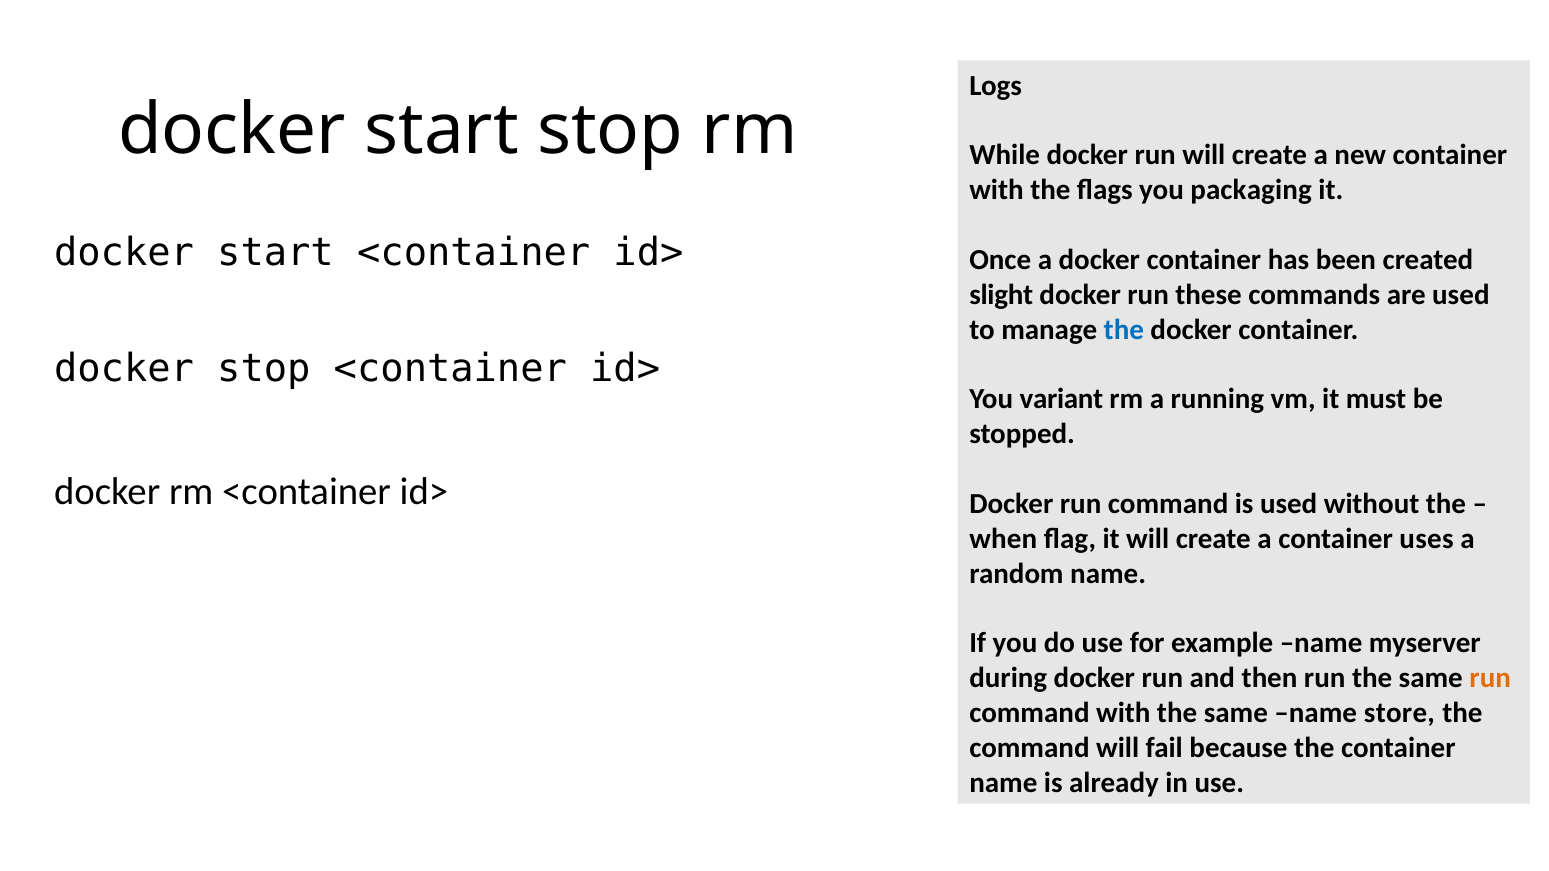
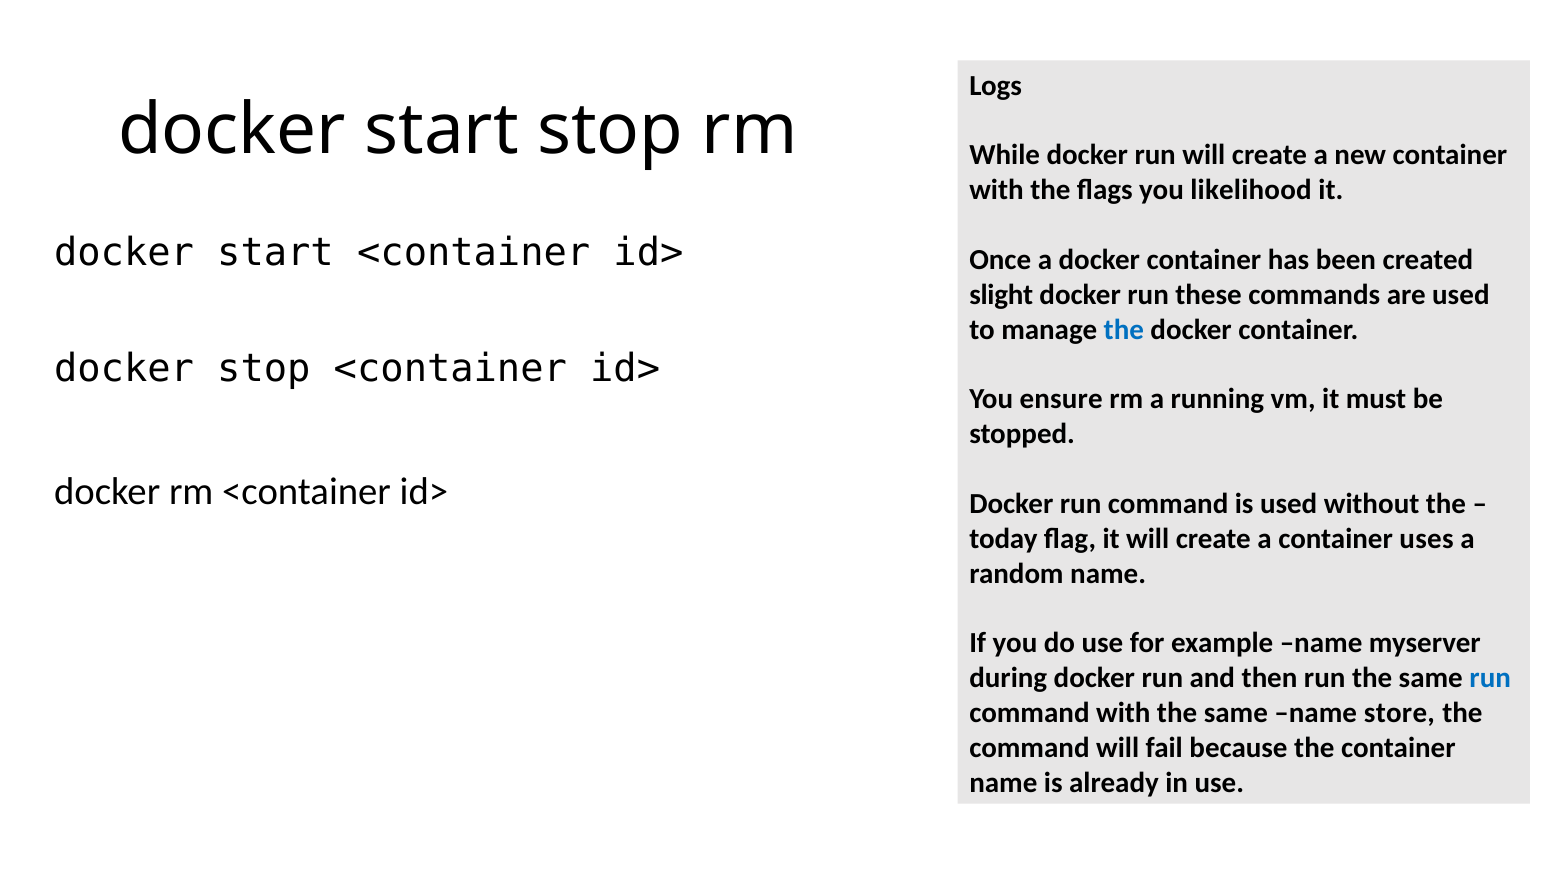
packaging: packaging -> likelihood (1251, 190)
variant: variant -> ensure (1061, 399)
when: when -> today (1004, 539)
run colour: orange -> blue (1490, 678)
